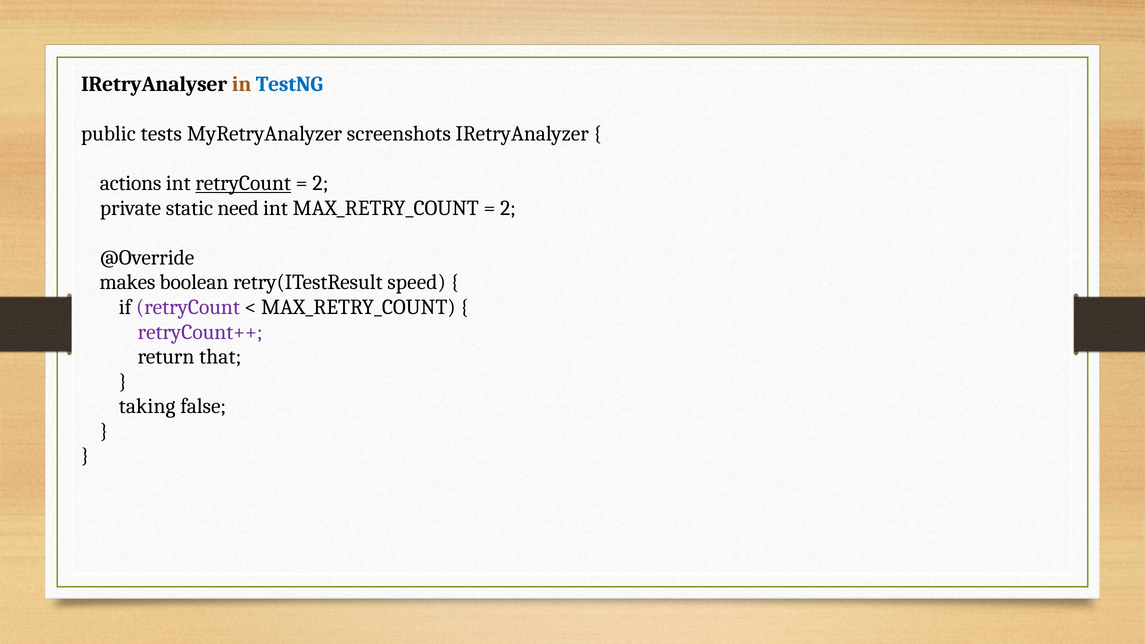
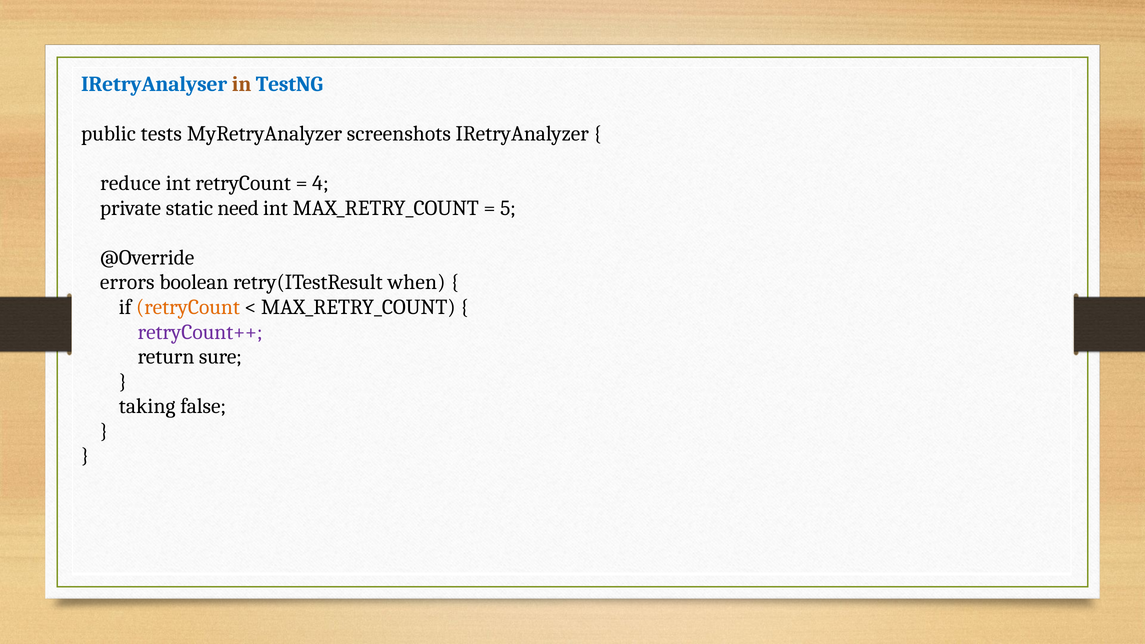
IRetryAnalyser colour: black -> blue (154, 84)
actions: actions -> reduce (130, 183)
retryCount underline: present -> none (243, 183)
2: 2 -> 4 (320, 183)
2: 2 -> 5 (508, 208)
makes: makes -> errors (127, 282)
speed: speed -> when (417, 282)
retryCount colour: purple -> orange (188, 307)
that: that -> sure (220, 357)
